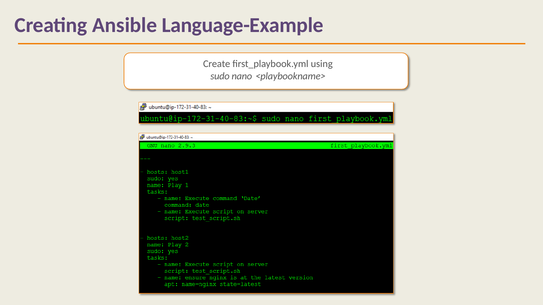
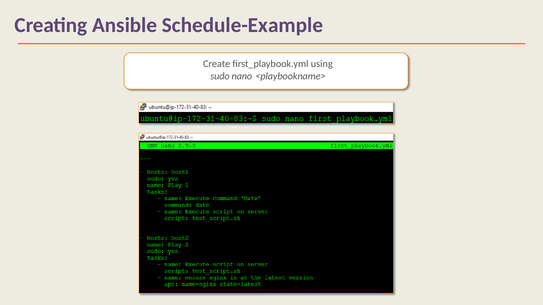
Language-Example: Language-Example -> Schedule-Example (242, 25)
